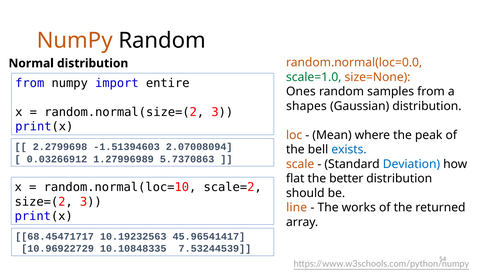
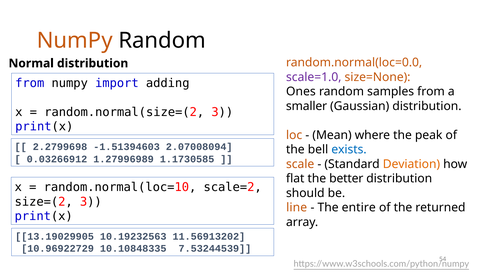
scale=1.0 colour: green -> purple (314, 77)
entire: entire -> adding (168, 83)
shapes: shapes -> smaller (307, 106)
5.7370863: 5.7370863 -> 1.1730585 (187, 159)
Deviation colour: blue -> orange (411, 164)
works: works -> entire (359, 207)
68.45471717: 68.45471717 -> 13.19029905 (55, 236)
45.96541417: 45.96541417 -> 11.56913202 (209, 236)
